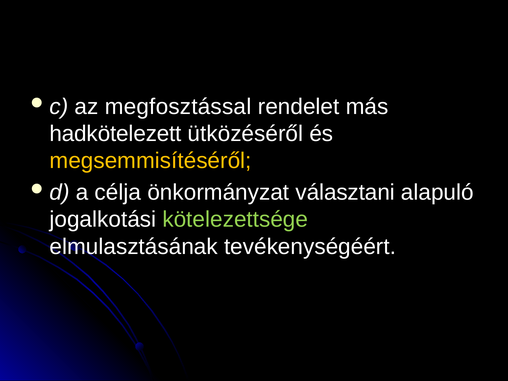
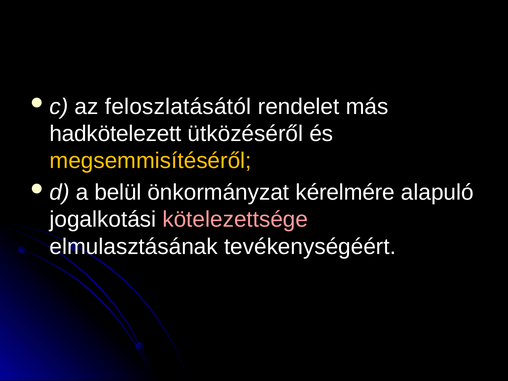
megfosztással: megfosztással -> feloszlatásától (178, 107)
célja: célja -> belül (118, 192)
választani: választani -> kérelmére (345, 192)
kötelezettsége colour: light green -> pink (235, 219)
